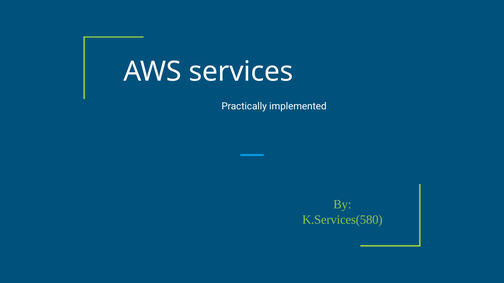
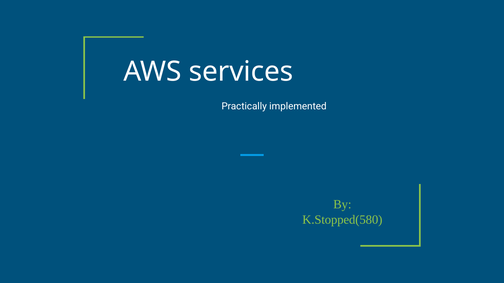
K.Services(580: K.Services(580 -> K.Stopped(580 (342, 220)
